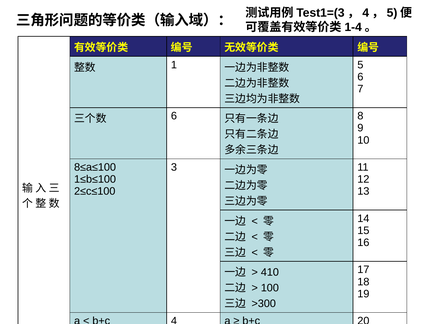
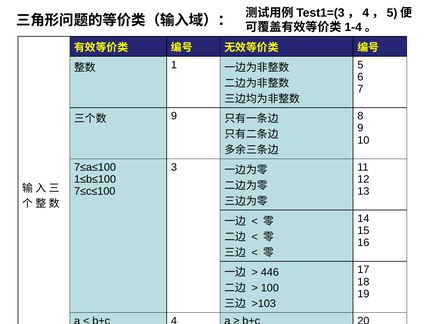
6: 6 -> 9 (174, 116)
8≤a≤100: 8≤a≤100 -> 7≤a≤100 (95, 167)
2≤c≤100: 2≤c≤100 -> 7≤c≤100 (95, 191)
410: 410 -> 446 (270, 272)
>300: >300 -> >103 (264, 304)
